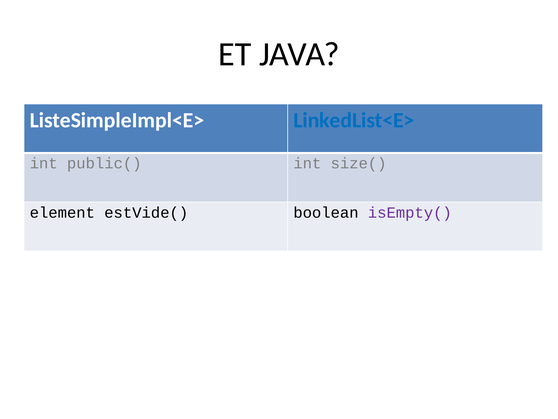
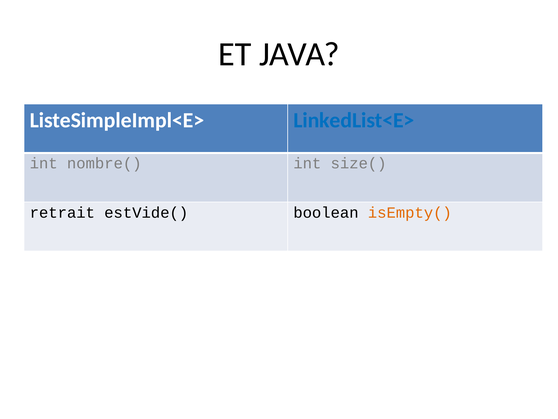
public(: public( -> nombre( (104, 163)
element: element -> retrait (62, 212)
isEmpty( colour: purple -> orange (410, 212)
